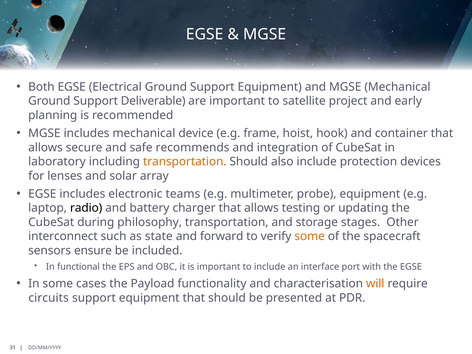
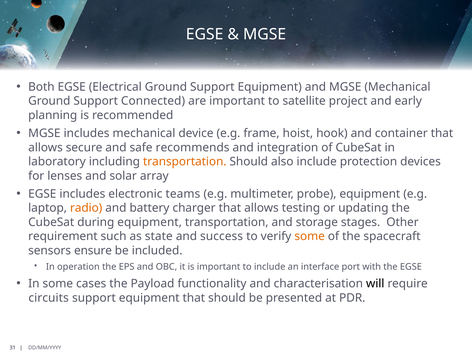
Deliverable: Deliverable -> Connected (153, 101)
radio colour: black -> orange (86, 208)
during philosophy: philosophy -> equipment (150, 222)
interconnect: interconnect -> requirement (63, 236)
forward: forward -> success (222, 236)
functional: functional -> operation (78, 267)
will colour: orange -> black (375, 284)
